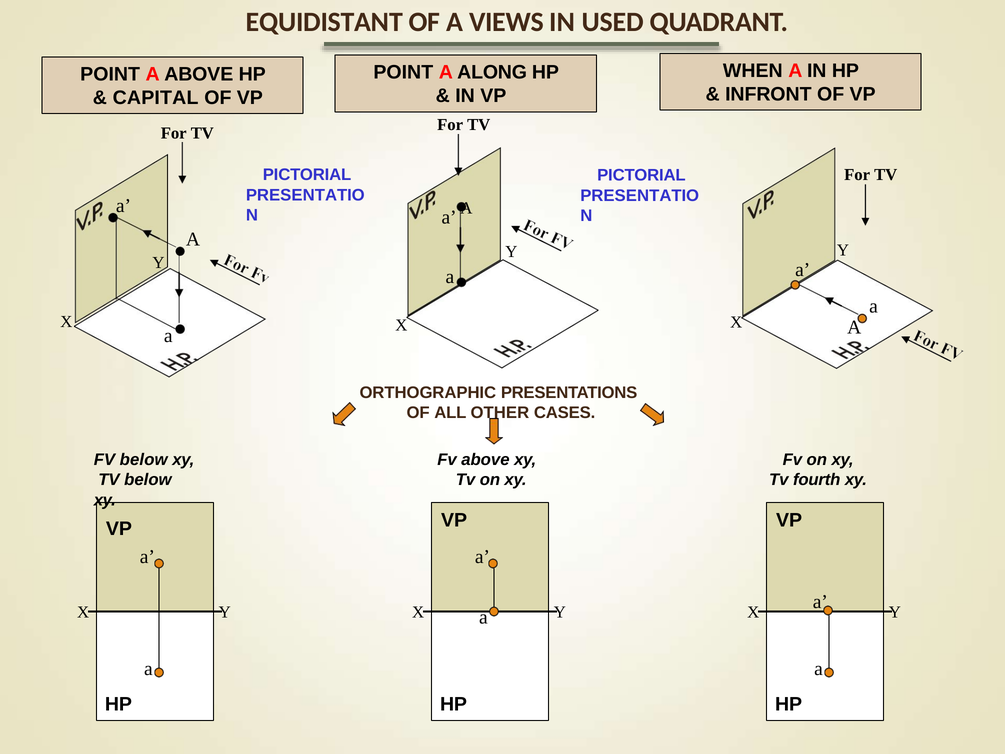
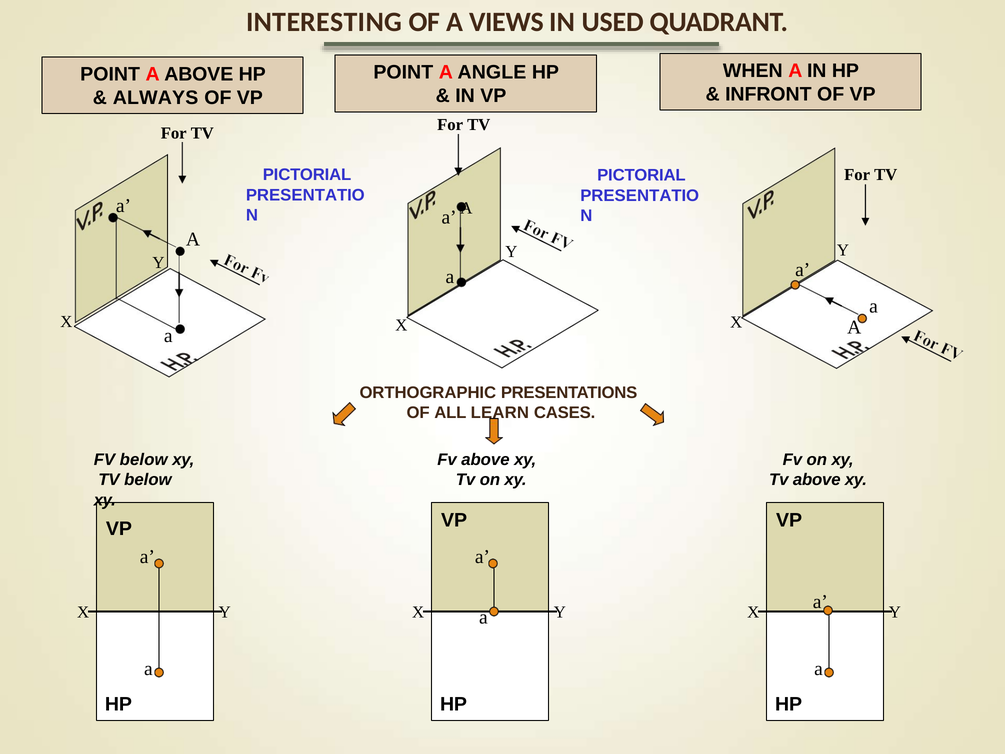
EQUIDISTANT: EQUIDISTANT -> INTERESTING (324, 22)
ALONG: ALONG -> ANGLE (492, 72)
CAPITAL: CAPITAL -> ALWAYS (156, 98)
OTHER: OTHER -> LEARN (500, 413)
Tv fourth: fourth -> above (817, 480)
